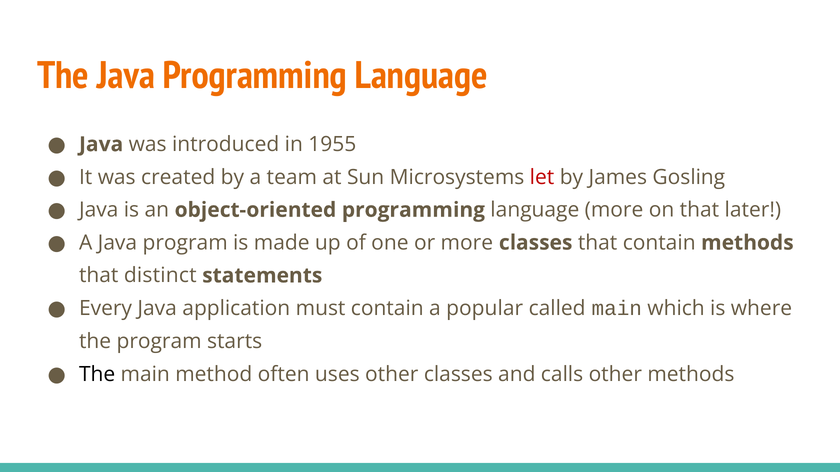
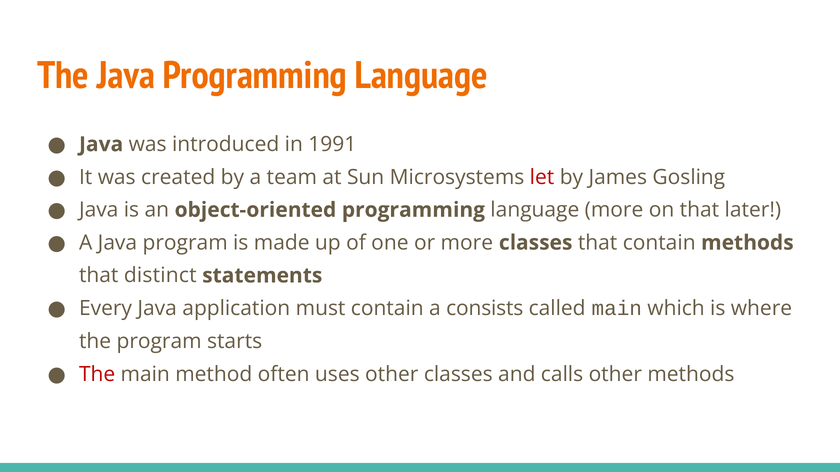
1955: 1955 -> 1991 (332, 144)
popular: popular -> consists (485, 309)
The colour: black -> red (97, 375)
